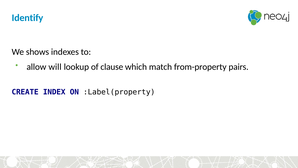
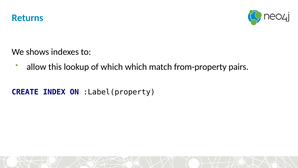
Identify: Identify -> Returns (27, 18)
will: will -> this (55, 67)
of clause: clause -> which (112, 67)
